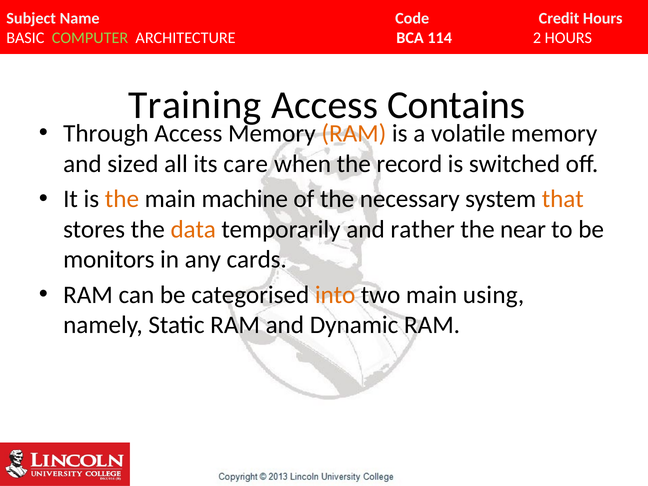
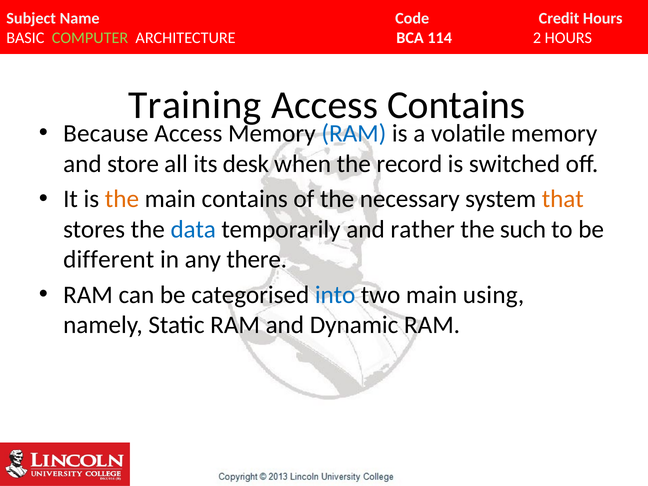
Through: Through -> Because (106, 134)
RAM colour: orange -> blue (354, 134)
sized: sized -> store (133, 164)
care: care -> desk (246, 164)
main machine: machine -> contains (245, 199)
data colour: orange -> blue (193, 229)
near: near -> such (523, 229)
monitors: monitors -> different (109, 260)
cards: cards -> there (257, 260)
into colour: orange -> blue (335, 295)
